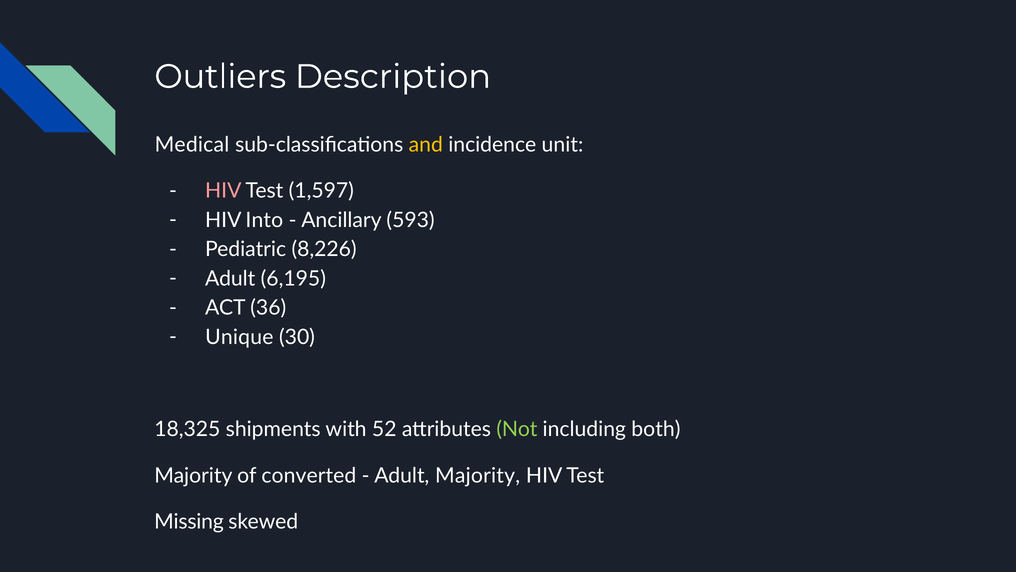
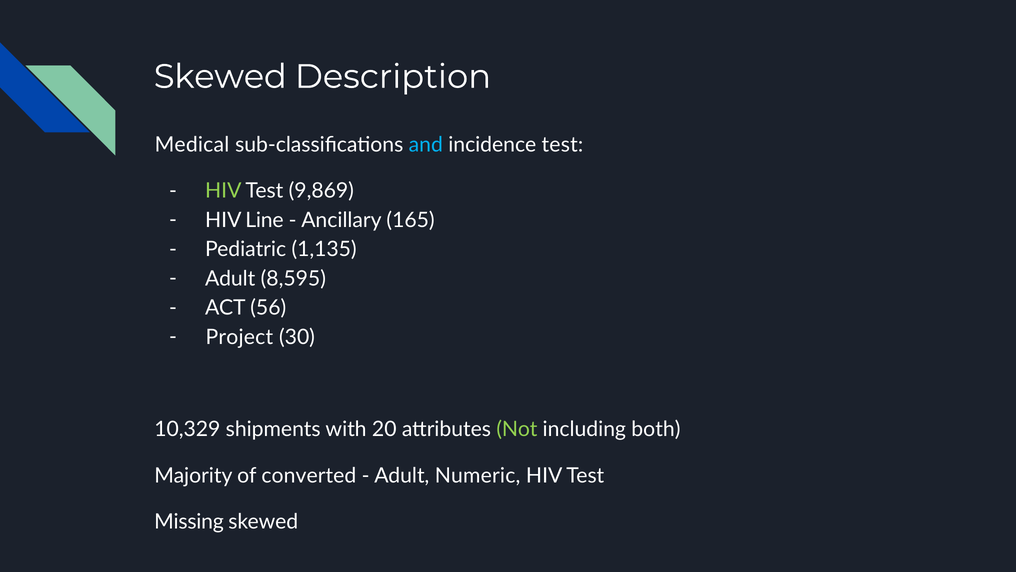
Outliers: Outliers -> Skewed (220, 77)
and colour: yellow -> light blue (426, 145)
incidence unit: unit -> test (562, 145)
HIV colour: pink -> light green (223, 191)
1,597: 1,597 -> 9,869 (321, 191)
Into: Into -> Line (264, 220)
593: 593 -> 165 (411, 220)
8,226: 8,226 -> 1,135 (324, 249)
6,195: 6,195 -> 8,595 (293, 278)
36: 36 -> 56 (268, 308)
Unique: Unique -> Project (239, 337)
18,325: 18,325 -> 10,329 (187, 429)
52: 52 -> 20 (384, 429)
Adult Majority: Majority -> Numeric (478, 475)
